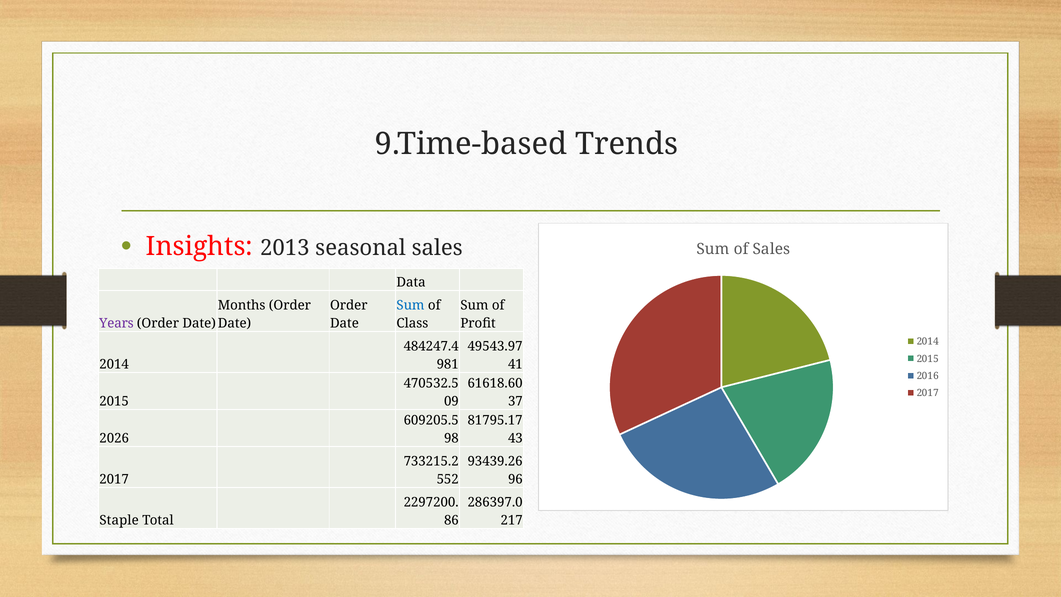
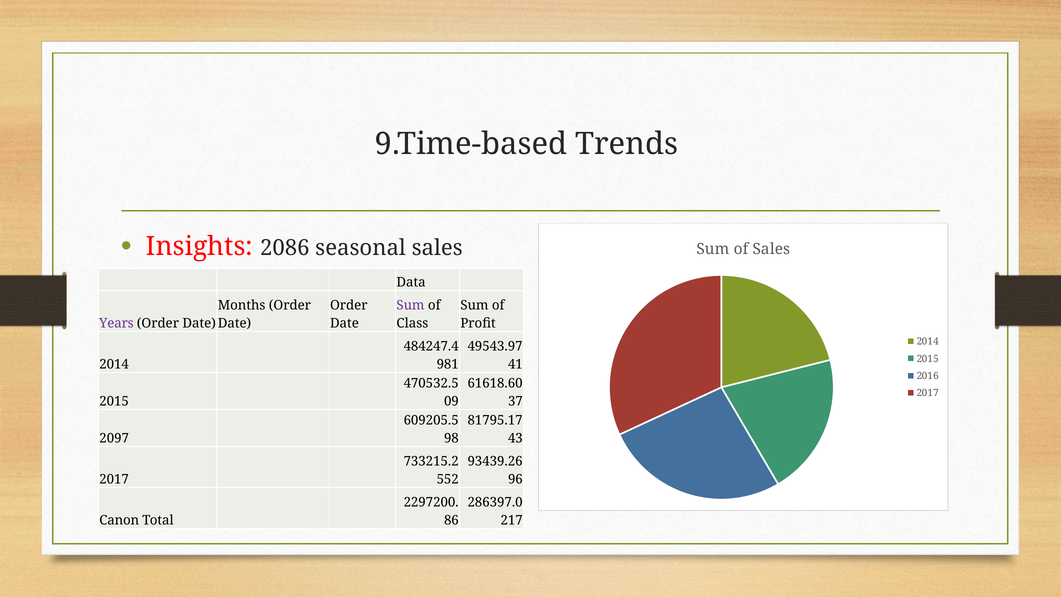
2013: 2013 -> 2086 (285, 248)
Sum colour: blue -> purple (410, 305)
2026: 2026 -> 2097 (114, 438)
Staple: Staple -> Canon (119, 520)
